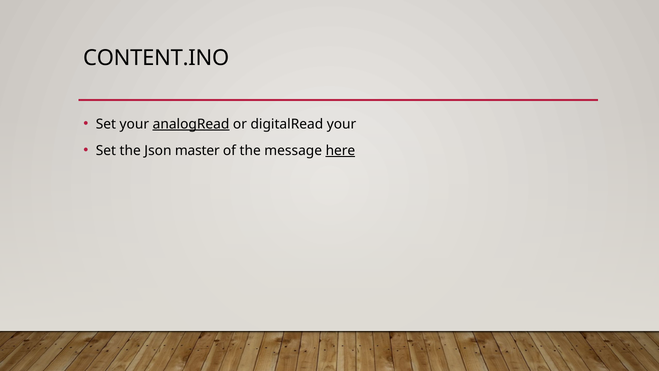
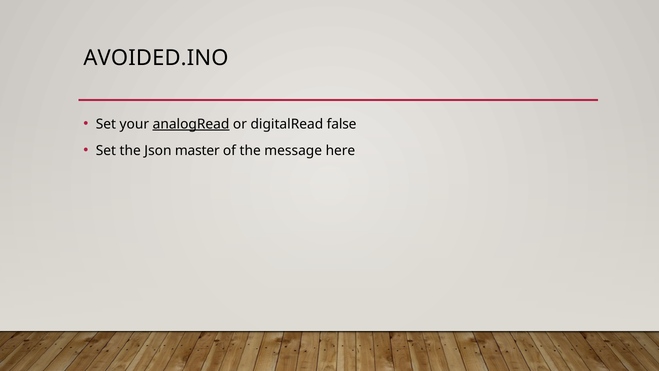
CONTENT.INO: CONTENT.INO -> AVOIDED.INO (156, 58)
digitalRead your: your -> false (342, 124)
here underline: present -> none (340, 151)
